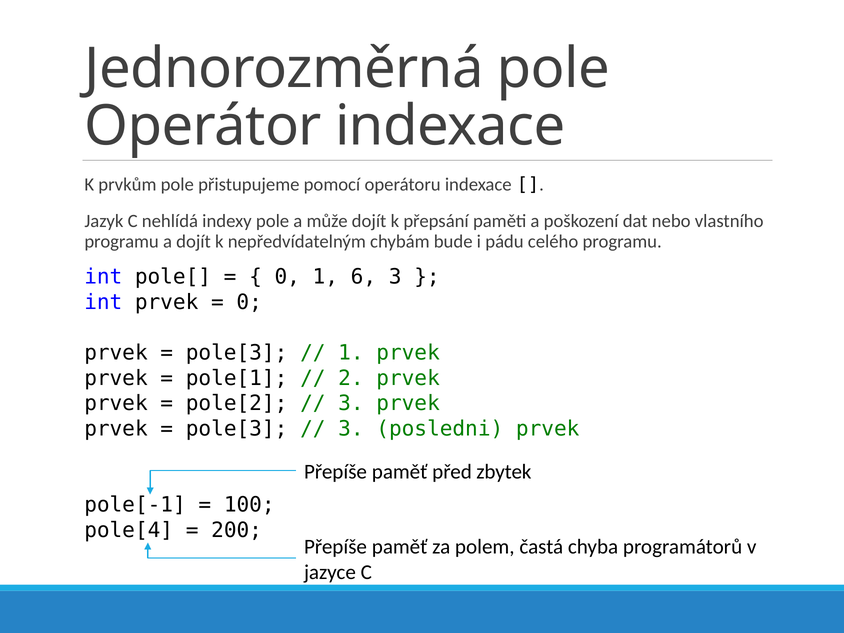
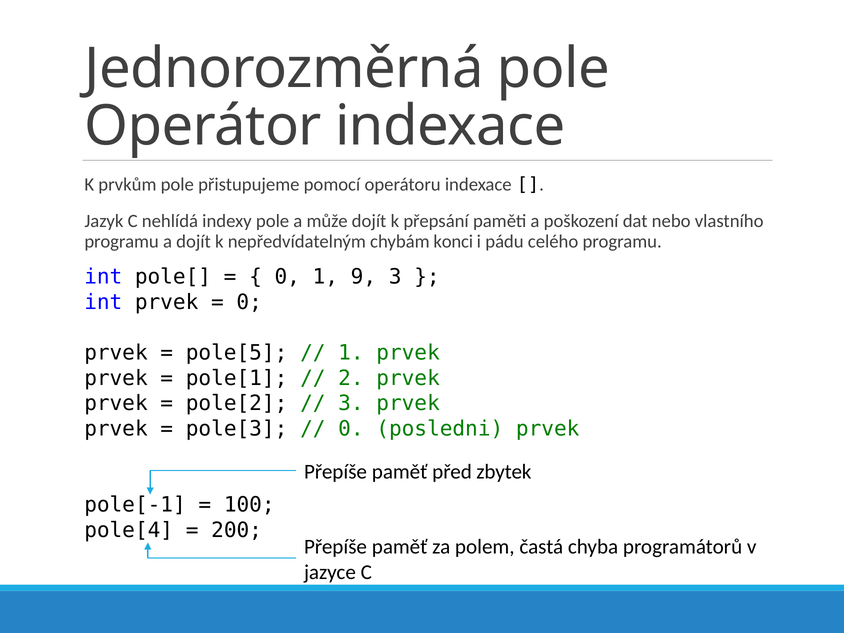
bude: bude -> konci (453, 241)
6: 6 -> 9 (363, 277)
pole[3: pole[3 -> pole[5 (237, 353)
3: 3 -> 0 (351, 429)
